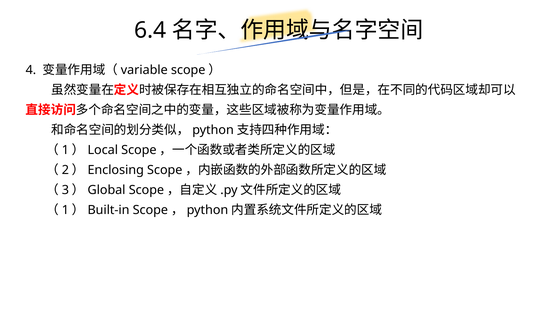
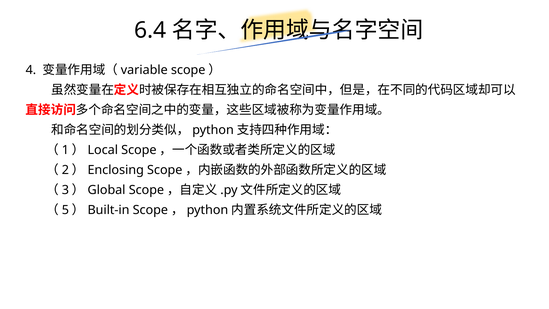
1: 1 -> 5 (65, 210)
